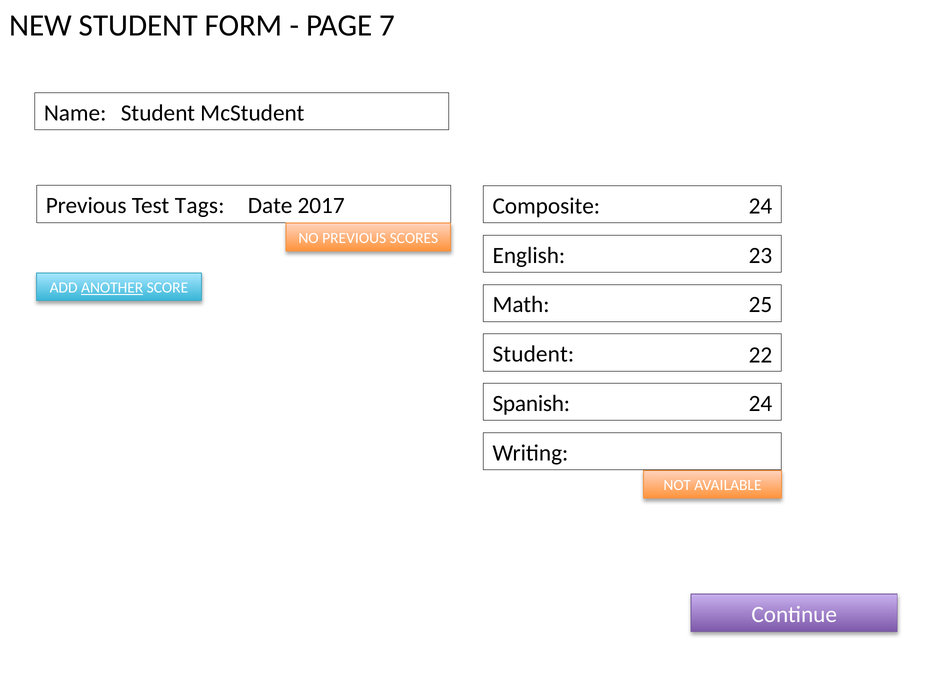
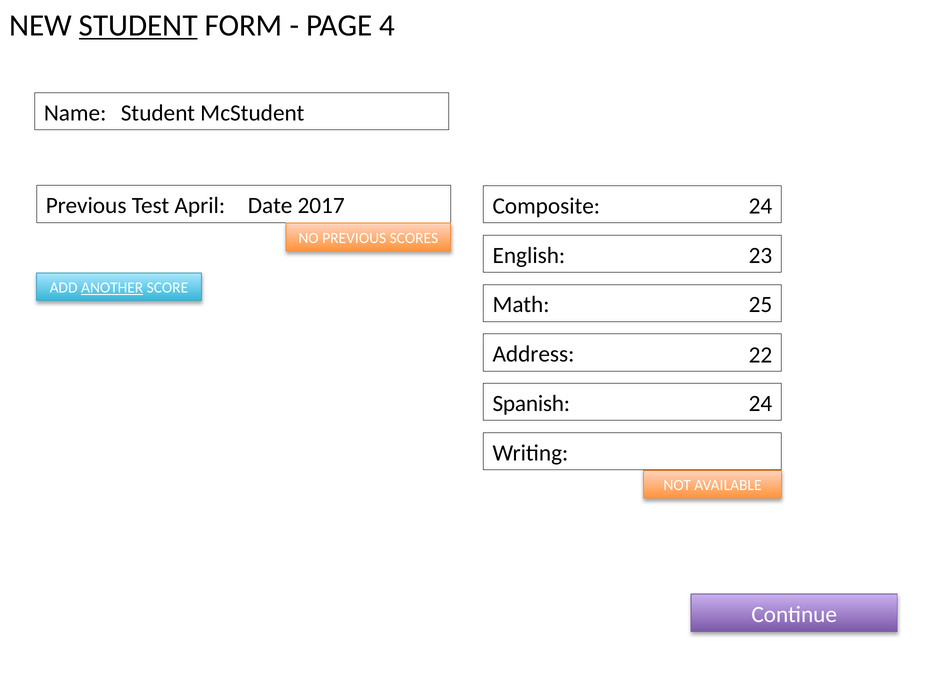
STUDENT underline: none -> present (138, 25)
7: 7 -> 4 (387, 25)
Tags: Tags -> April (200, 206)
Student: Student -> Address (533, 354)
